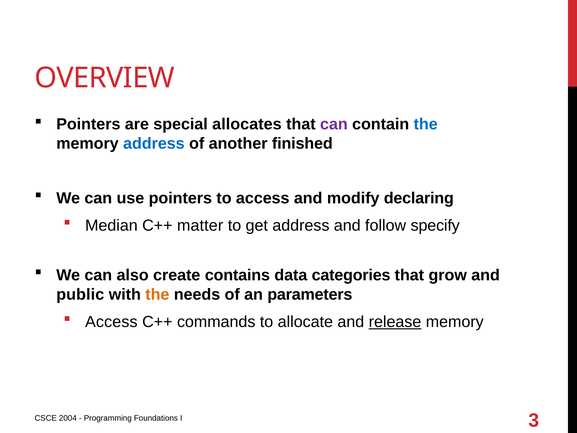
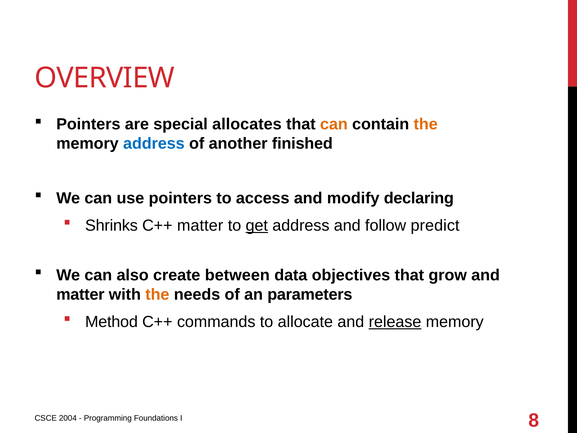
can colour: purple -> orange (334, 124)
the colour: blue -> orange (426, 124)
Median: Median -> Shrinks (111, 225)
get underline: none -> present (257, 225)
specify: specify -> predict (435, 225)
contains: contains -> between (237, 275)
categories: categories -> objectives (351, 275)
public: public -> matter (80, 294)
Access: Access -> Method (111, 322)
3: 3 -> 8 (534, 420)
